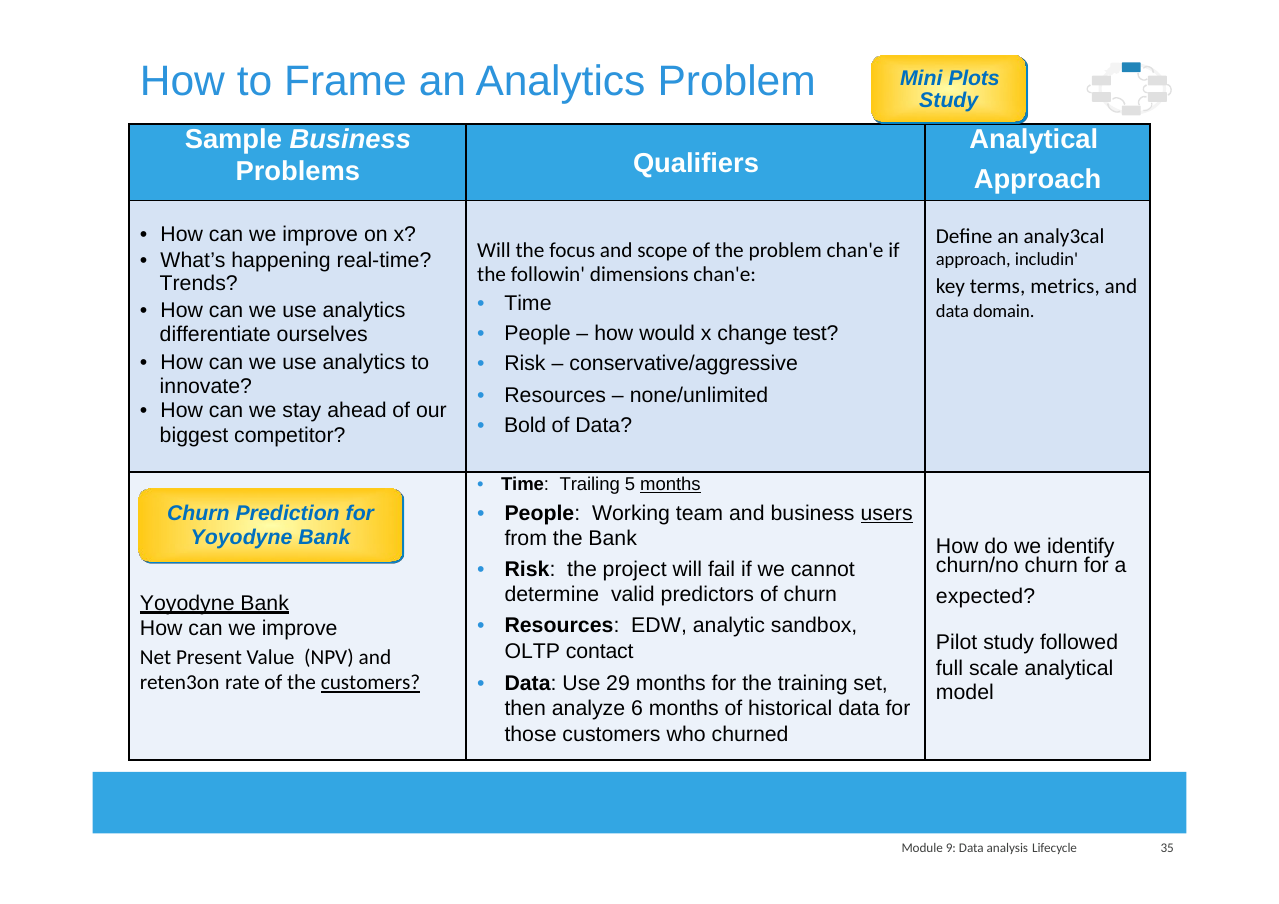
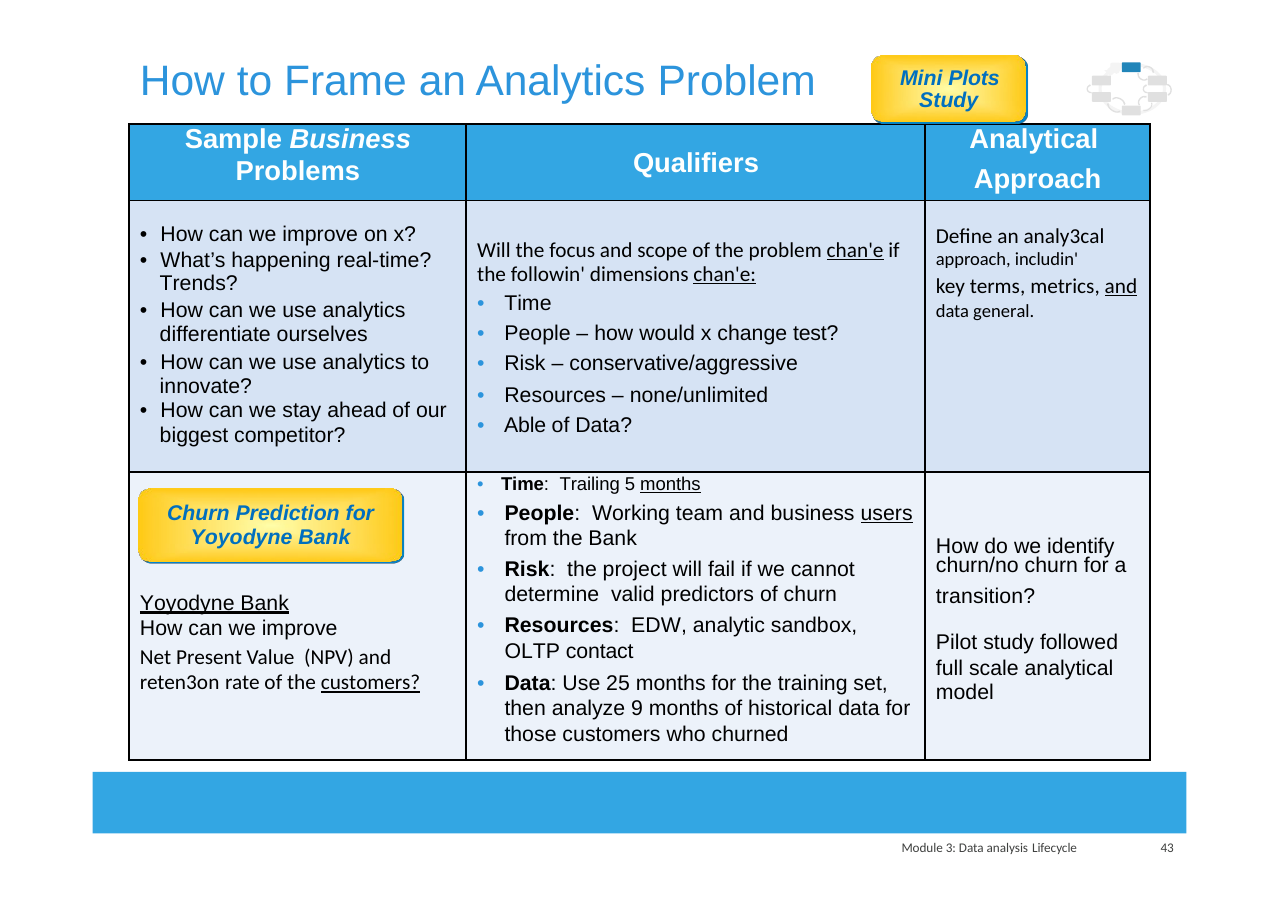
chan'e underline: none -> present (855, 250)
chan'e underline: none -> present (725, 274)
and underline: none -> present (1121, 286)
domain: domain -> general (1004, 311)
Bold: Bold -> Able (525, 425)
expected: expected -> transition (986, 596)
29: 29 -> 25 (618, 683)
6: 6 -> 9 (637, 708)
9: 9 -> 3 (951, 848)
35: 35 -> 43 (1167, 848)
